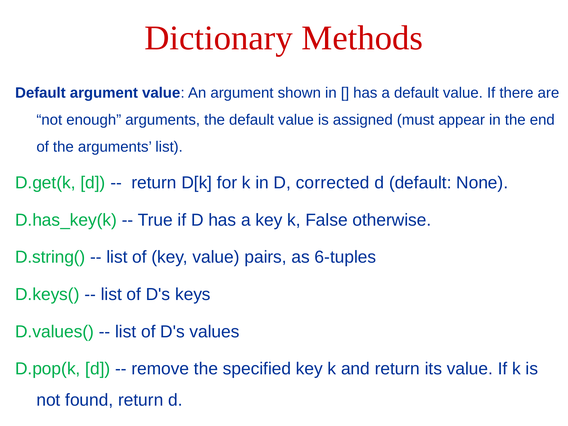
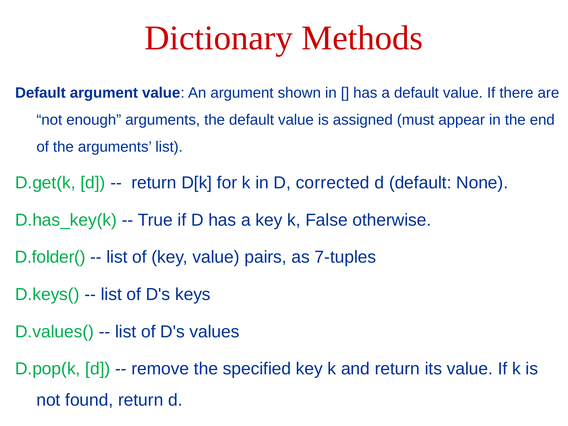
D.string(: D.string( -> D.folder( (50, 257)
6-tuples: 6-tuples -> 7-tuples (345, 257)
